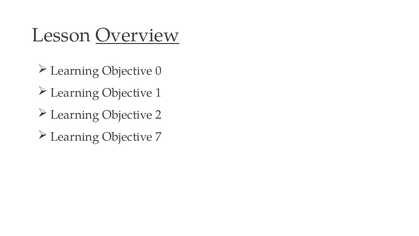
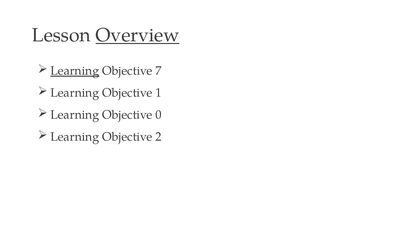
Learning underline: none -> present (75, 71)
0: 0 -> 7 (159, 71)
2: 2 -> 0 (159, 115)
7: 7 -> 2 (159, 137)
